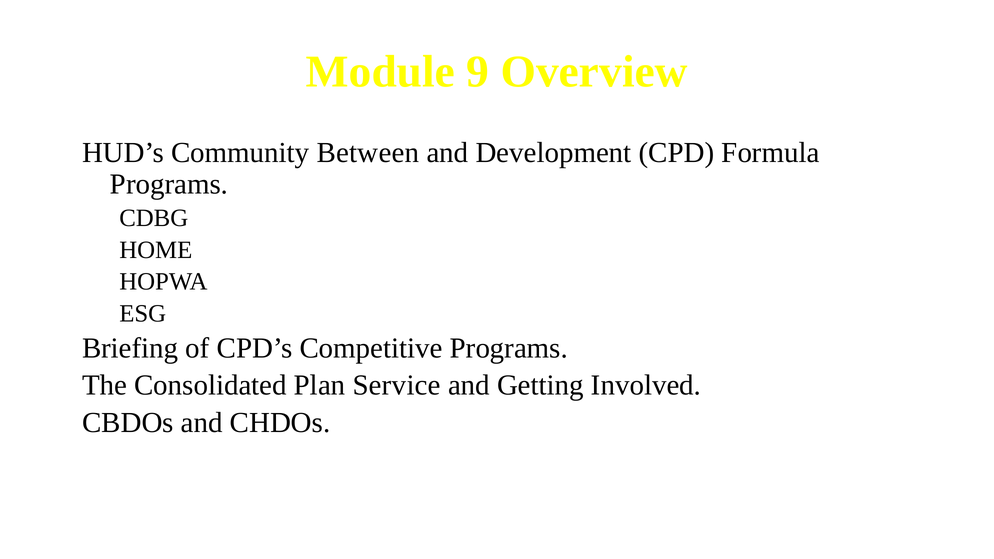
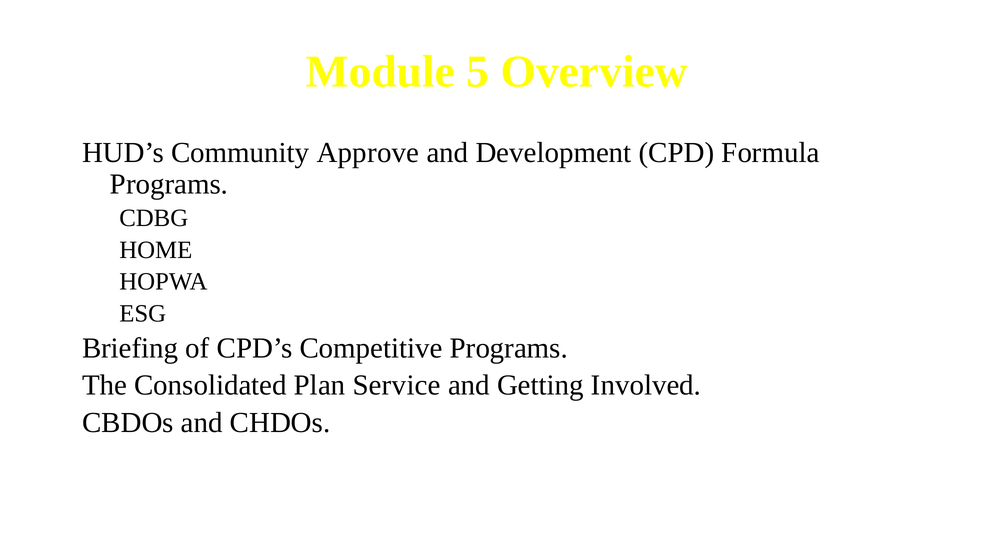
9: 9 -> 5 (478, 71)
Between: Between -> Approve (368, 153)
